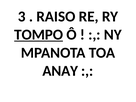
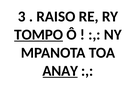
ANAY underline: none -> present (60, 71)
